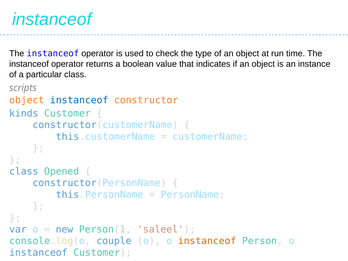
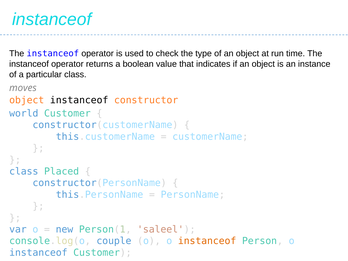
scripts: scripts -> moves (23, 88)
instanceof colour: blue -> black (79, 100)
kinds: kinds -> world (24, 113)
Opened: Opened -> Placed (62, 171)
